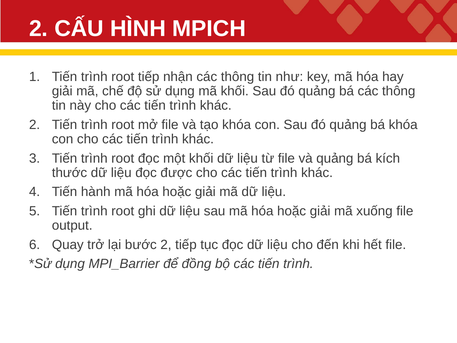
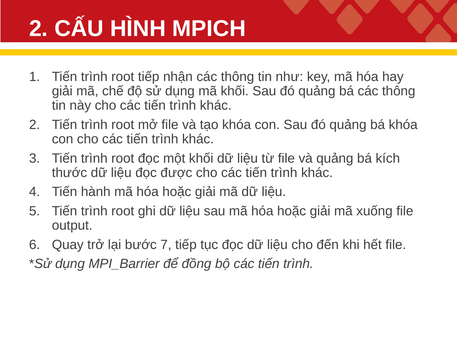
bước 2: 2 -> 7 (166, 244)
